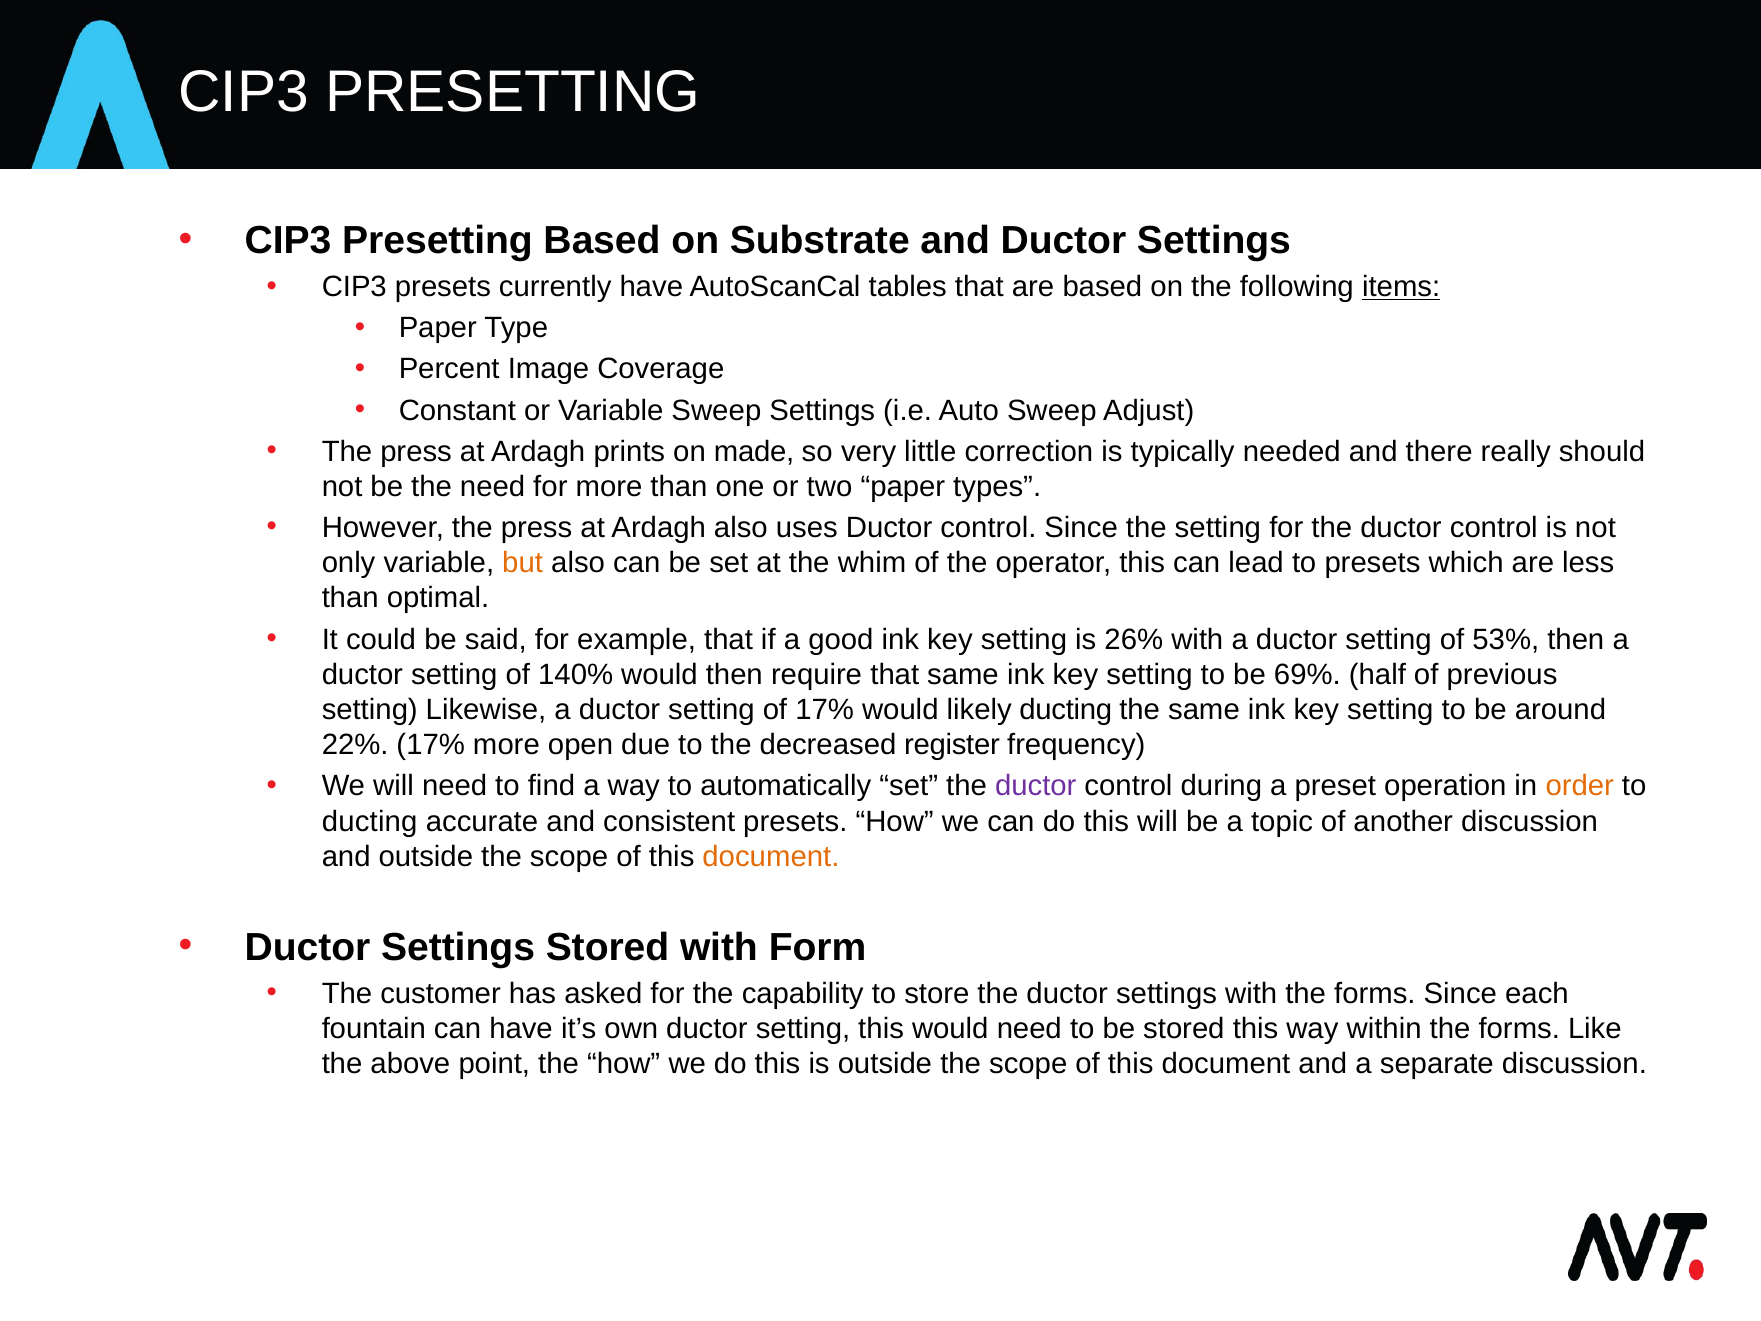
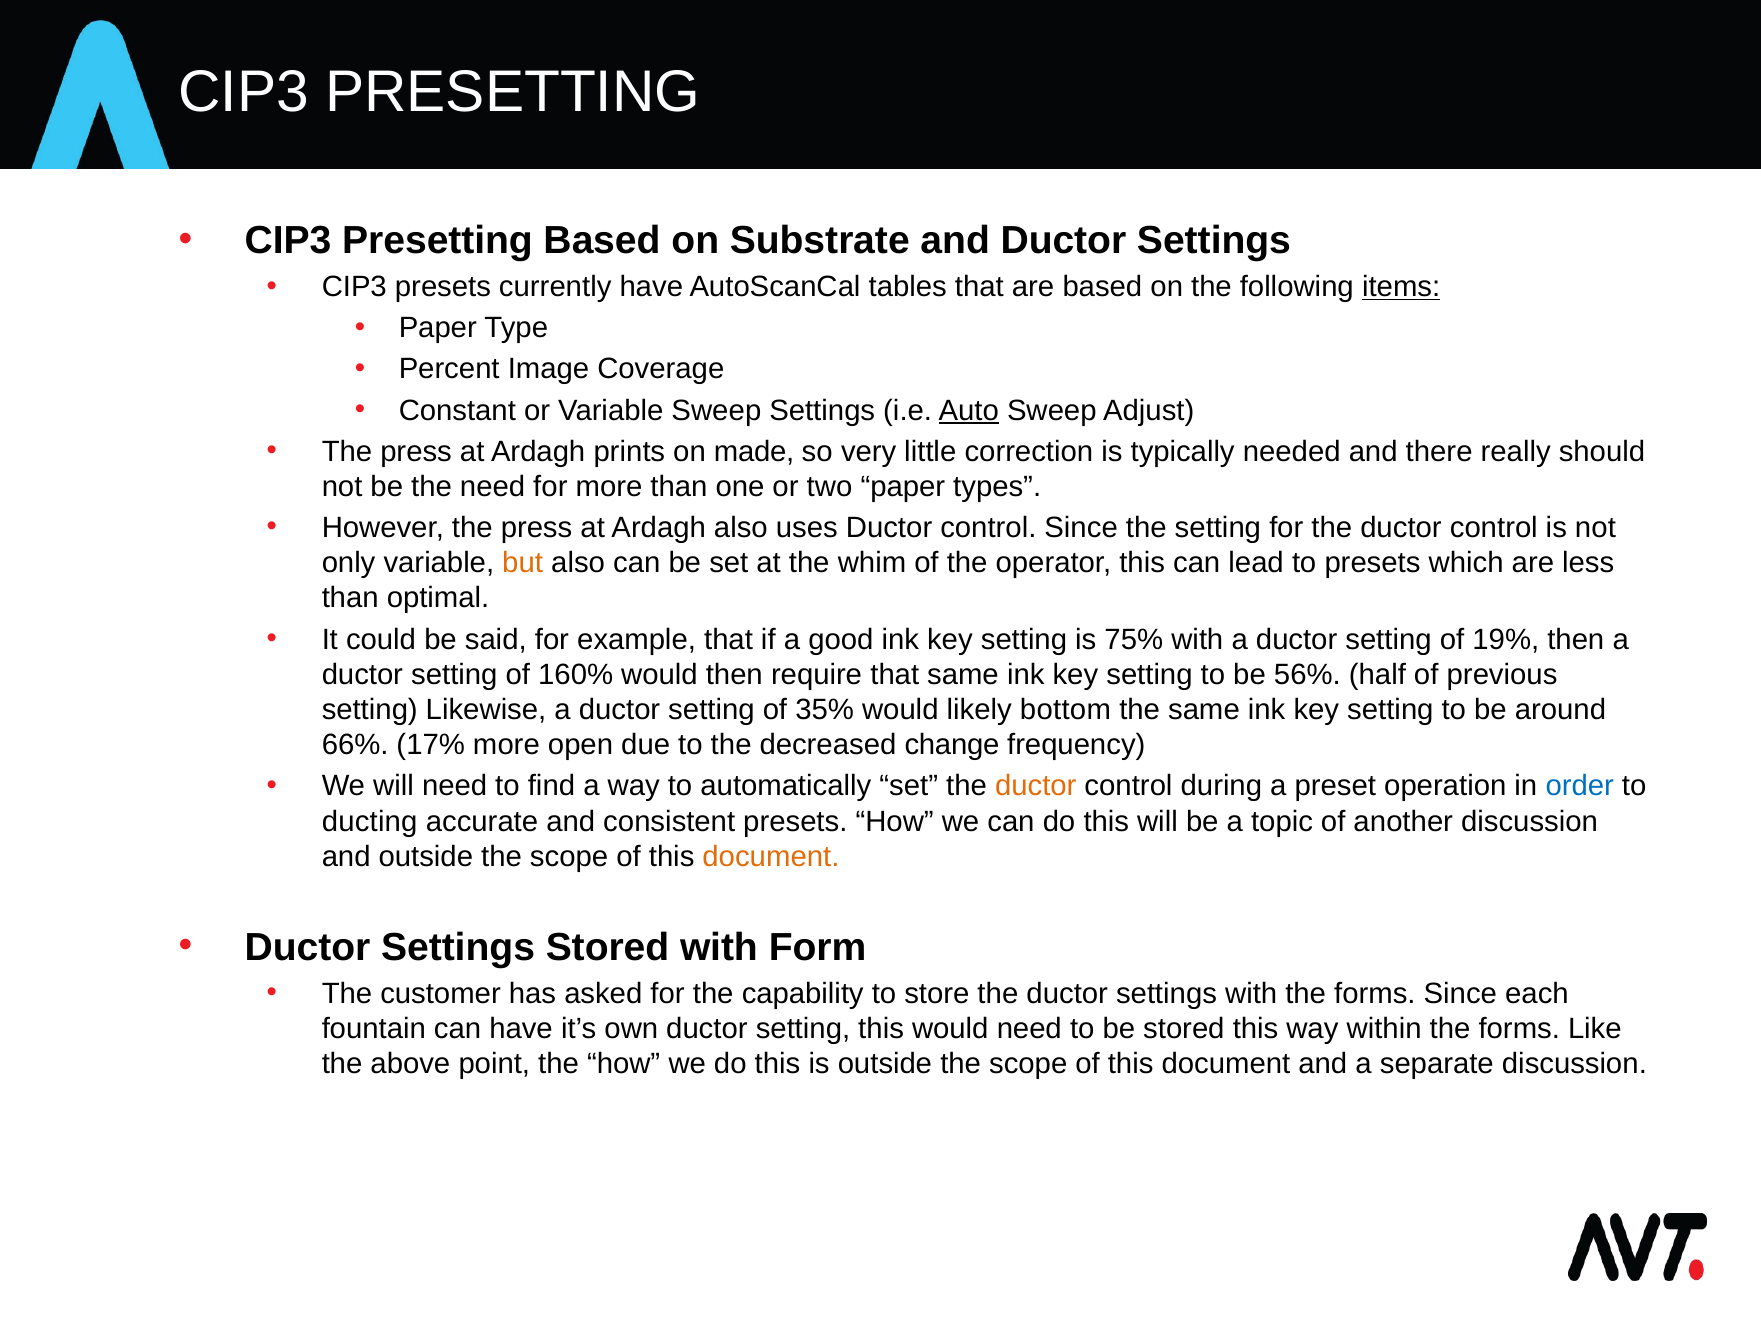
Auto underline: none -> present (969, 410)
26%: 26% -> 75% (1134, 639)
53%: 53% -> 19% (1506, 639)
140%: 140% -> 160% (576, 674)
69%: 69% -> 56% (1307, 674)
of 17%: 17% -> 35% (825, 710)
likely ducting: ducting -> bottom (1065, 710)
22%: 22% -> 66% (355, 745)
register: register -> change (952, 745)
ductor colour: purple -> orange (1036, 786)
order colour: orange -> blue (1580, 786)
